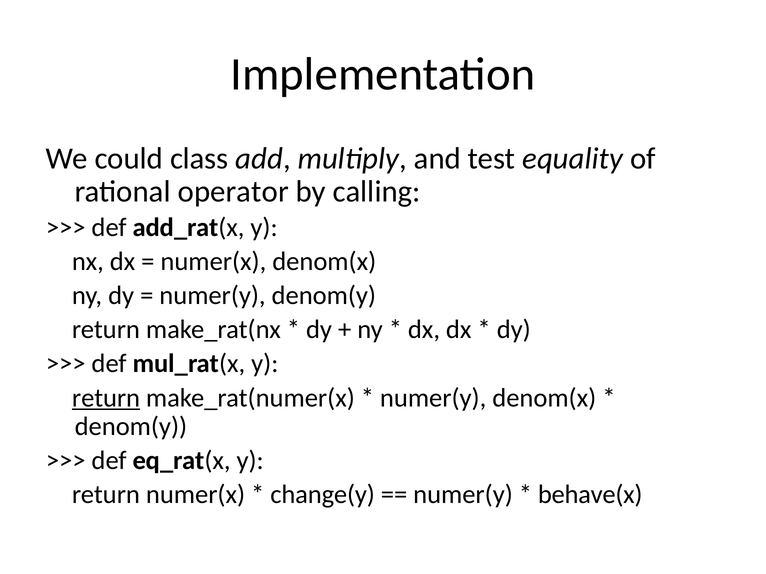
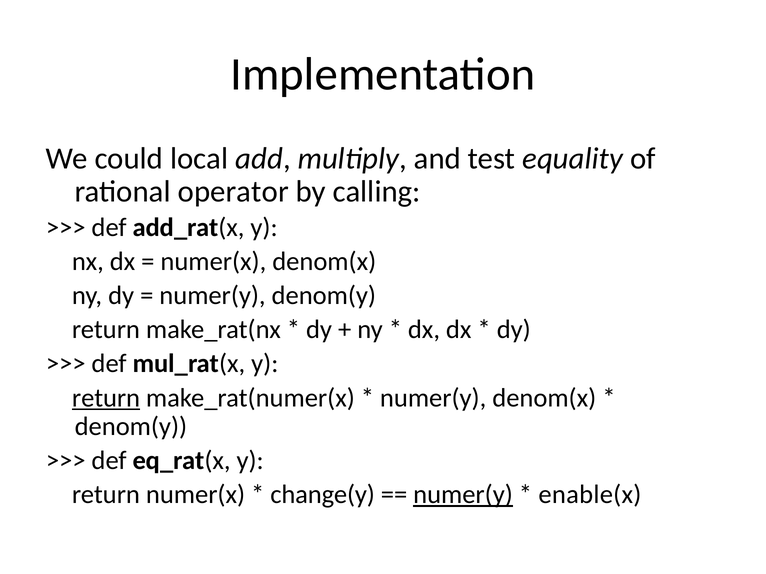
class: class -> local (199, 159)
numer(y underline: none -> present (463, 495)
behave(x: behave(x -> enable(x (590, 495)
